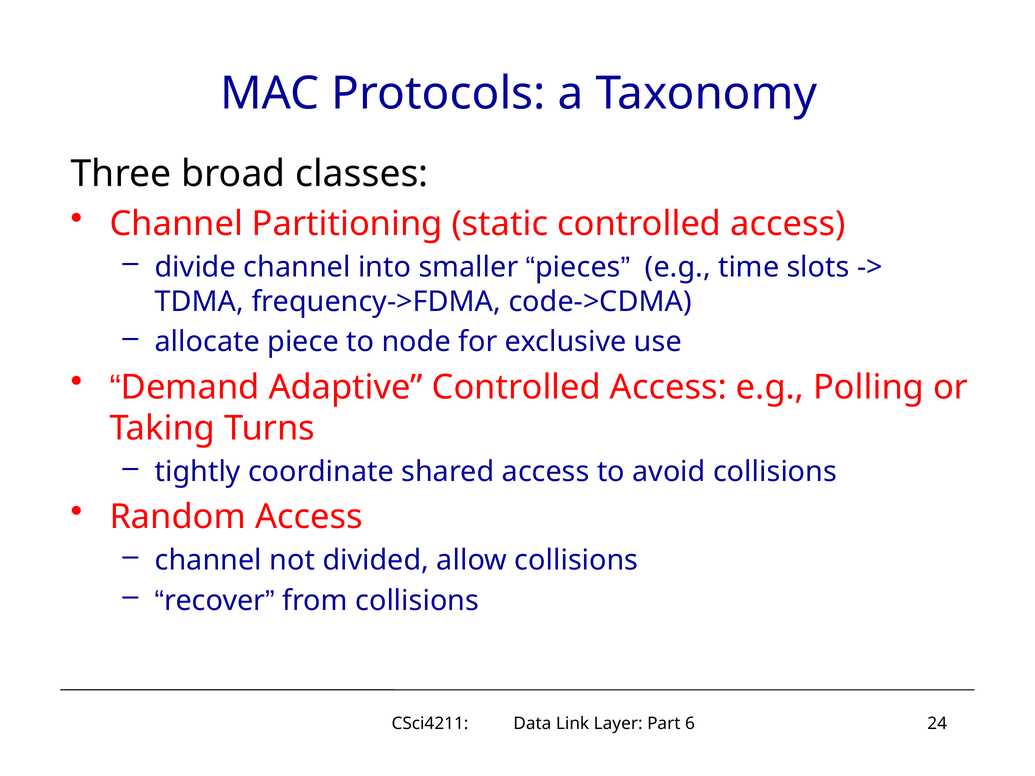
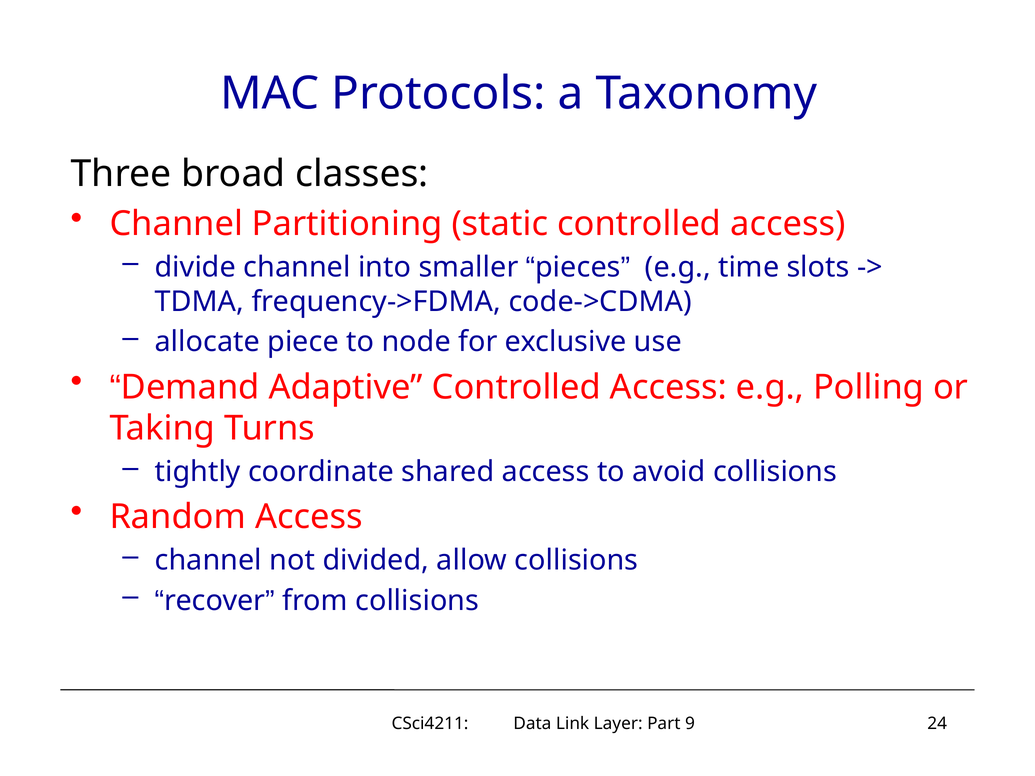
6: 6 -> 9 (690, 724)
